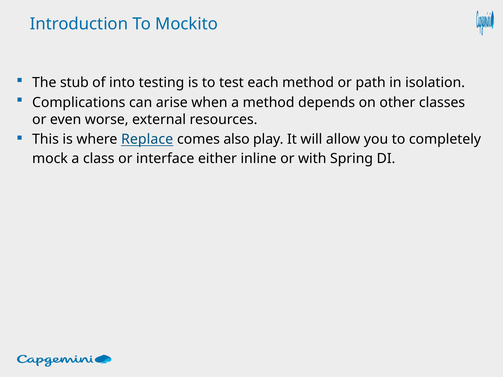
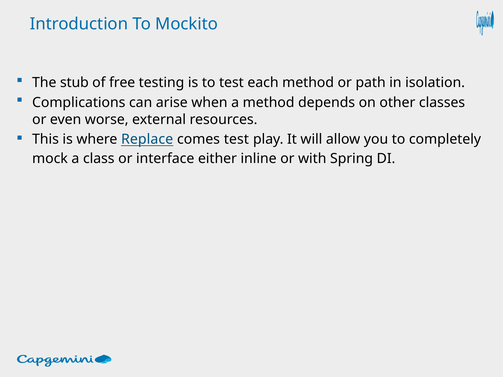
into: into -> free (122, 83)
comes also: also -> test (236, 139)
